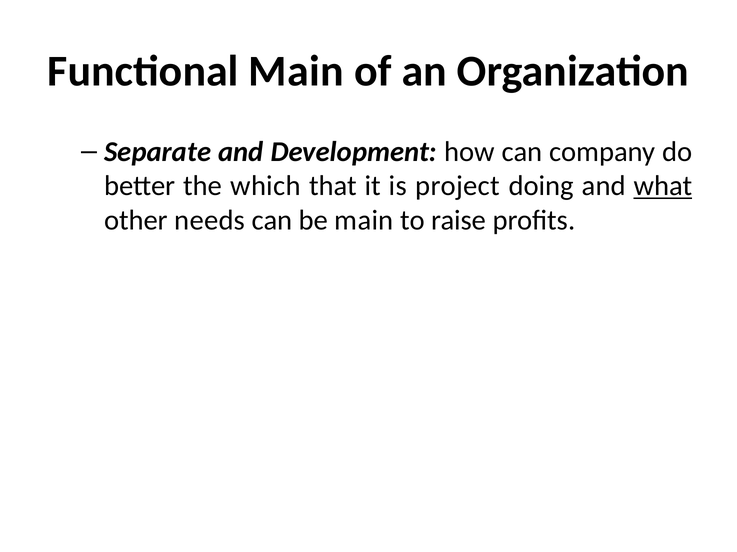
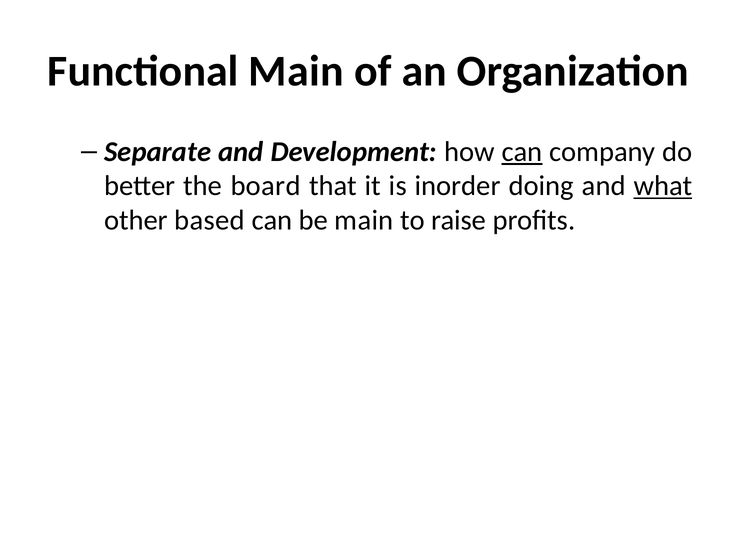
can underline: none -> present (522, 152)
which: which -> board (266, 186)
project: project -> inorder (458, 186)
needs: needs -> based (210, 221)
